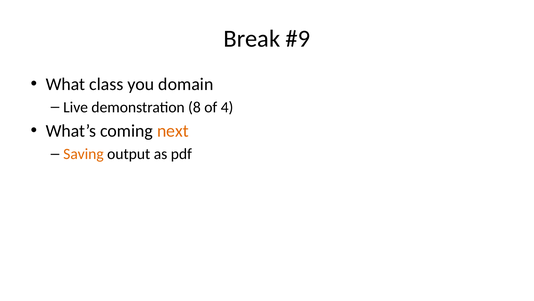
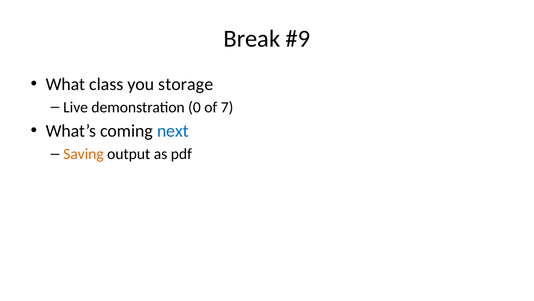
domain: domain -> storage (186, 84)
8: 8 -> 0 (194, 107)
4: 4 -> 7 (227, 107)
next colour: orange -> blue (173, 131)
